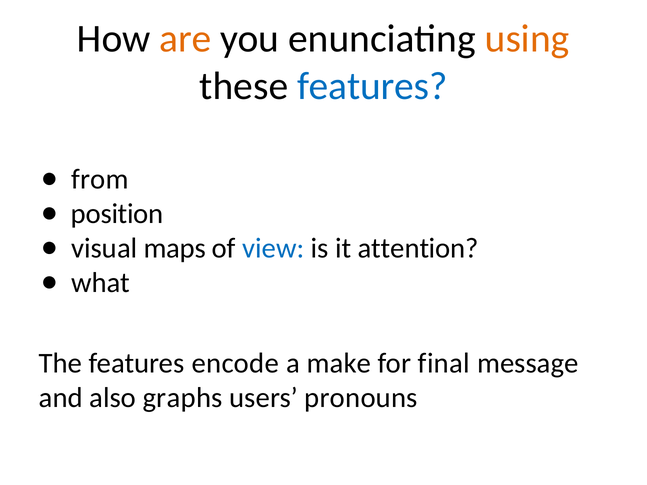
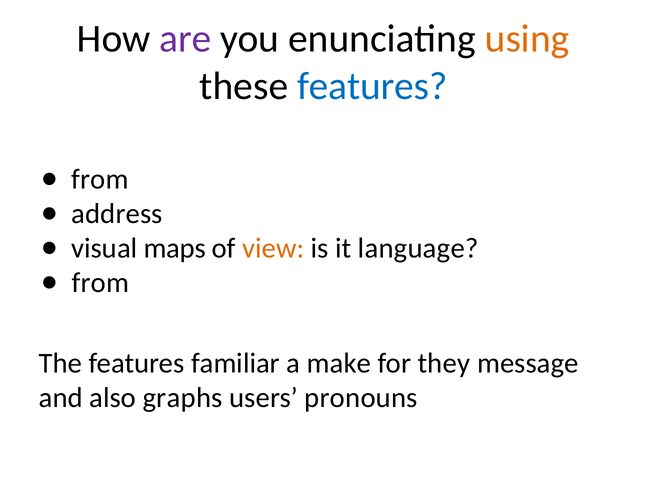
are colour: orange -> purple (185, 39)
position: position -> address (117, 214)
view colour: blue -> orange (273, 248)
attention: attention -> language (418, 248)
what: what -> from (100, 283)
encode: encode -> familiar (235, 363)
final: final -> they (444, 363)
